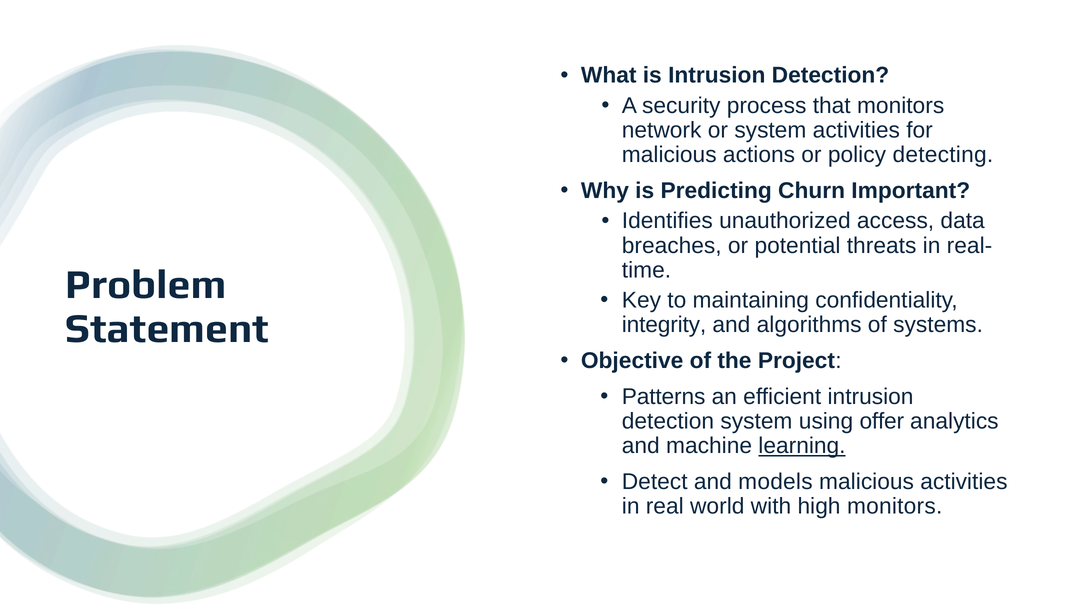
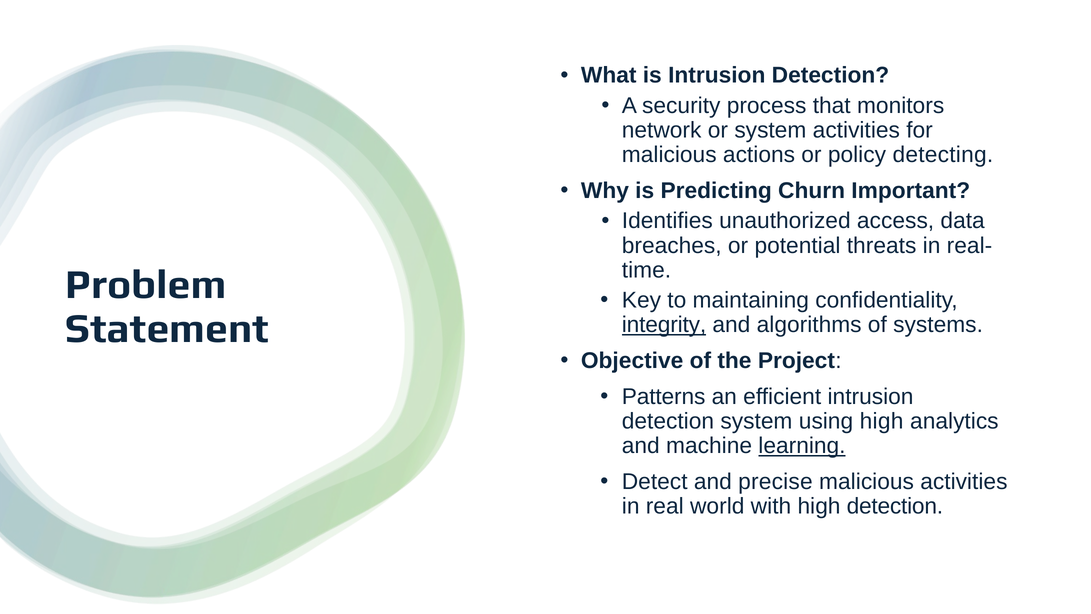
integrity underline: none -> present (664, 325)
using offer: offer -> high (882, 421)
models: models -> precise (775, 482)
high monitors: monitors -> detection (895, 506)
